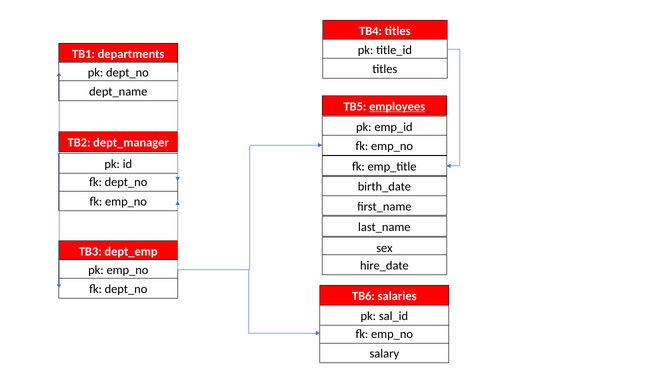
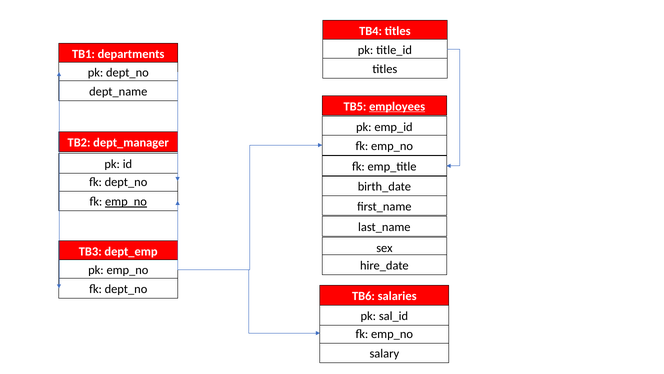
emp_no underline: none -> present (126, 201)
